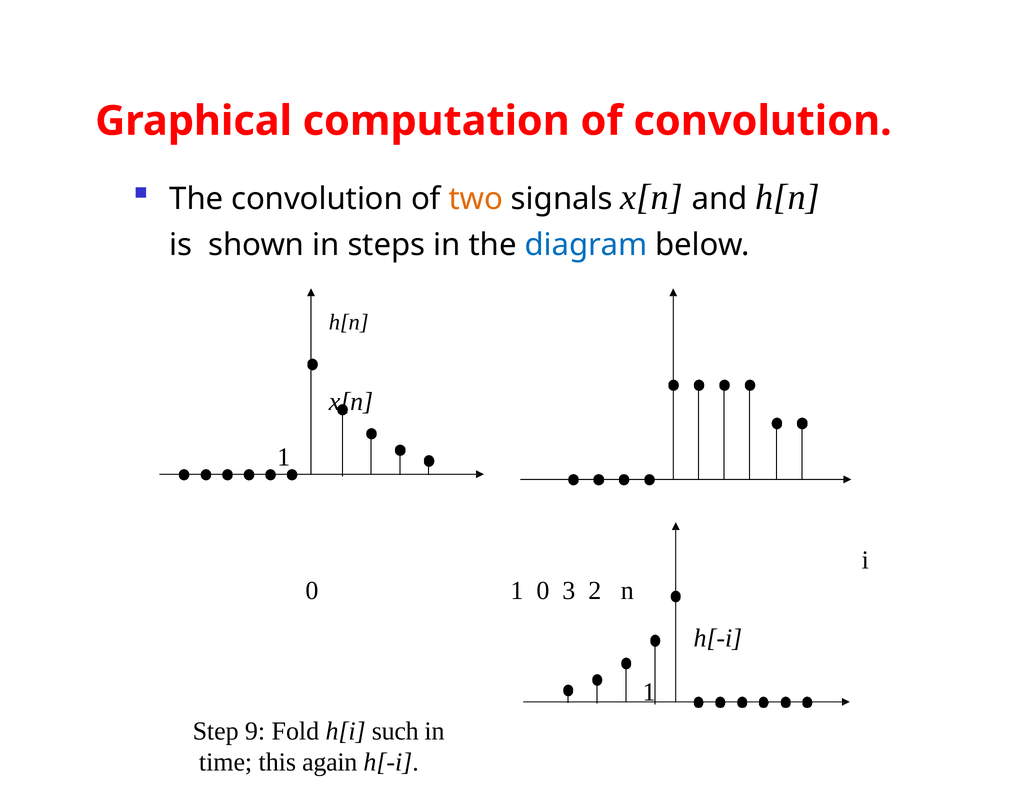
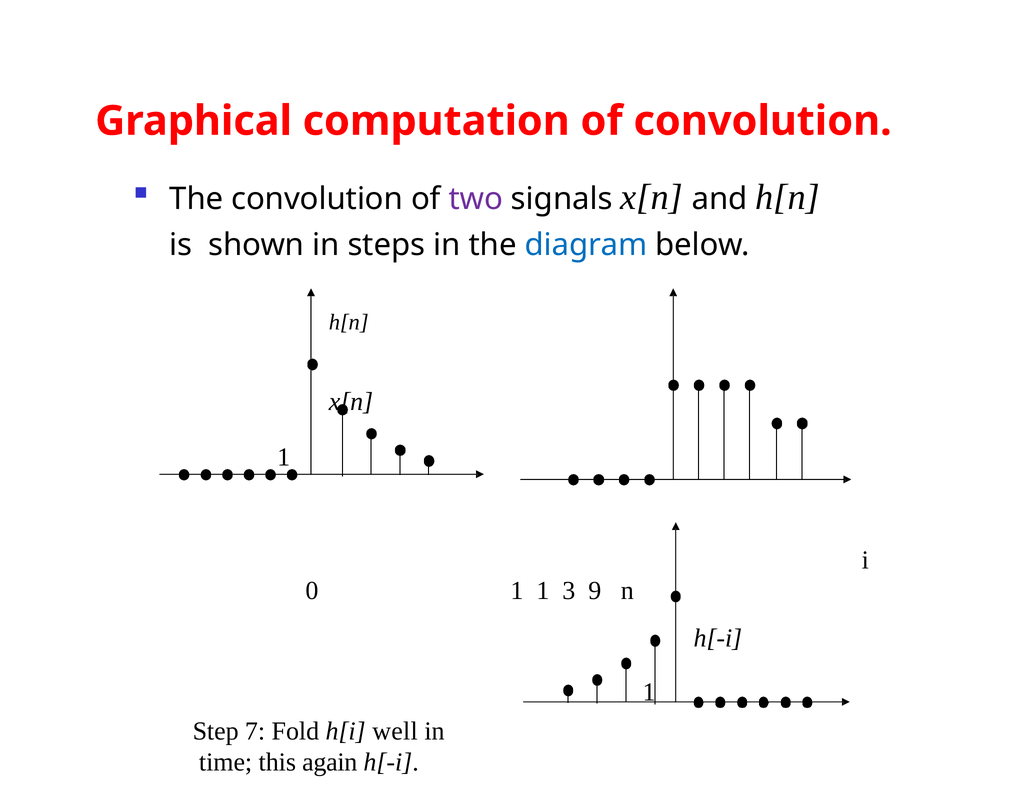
two colour: orange -> purple (476, 199)
1 0: 0 -> 1 (543, 591)
2: 2 -> 9 (595, 591)
9: 9 -> 7 (255, 731)
such: such -> well (395, 731)
